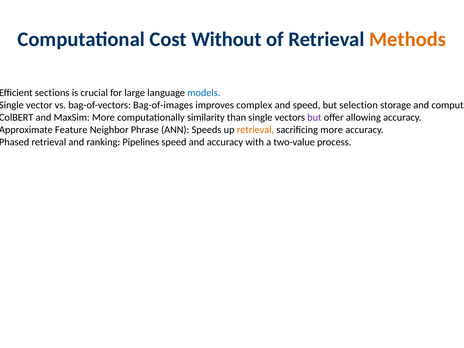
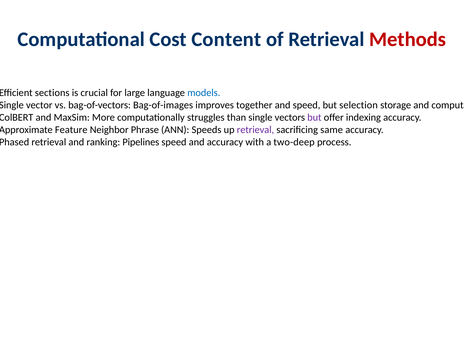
Without: Without -> Content (226, 39)
Methods colour: orange -> red (408, 39)
complex: complex -> together (254, 105)
similarity: similarity -> struggles (206, 117)
allowing: allowing -> indexing (363, 117)
retrieval colour: orange -> purple (255, 130)
sacrificing more: more -> same (332, 130)
two-value: two-value -> two-deep (294, 142)
